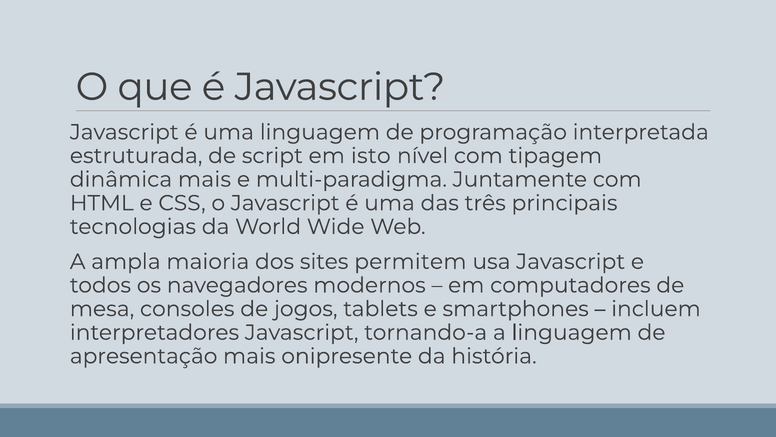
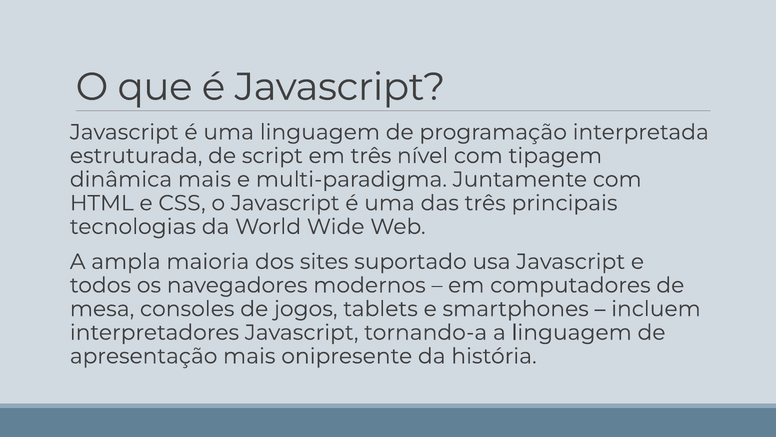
em isto: isto -> três (371, 156)
permitem: permitem -> suportado (410, 261)
